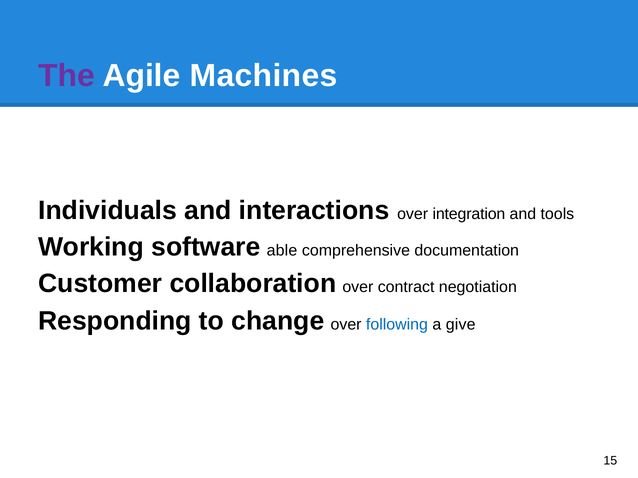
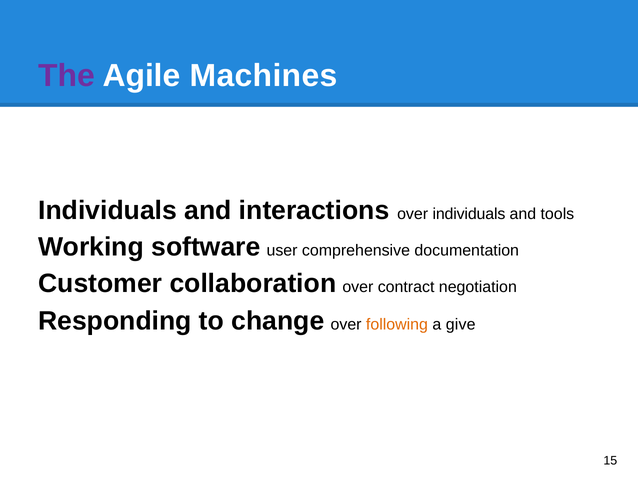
over integration: integration -> individuals (469, 214)
able: able -> user (282, 251)
following colour: blue -> orange (397, 325)
